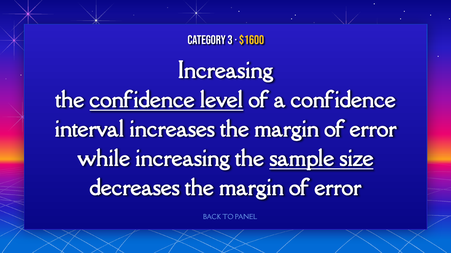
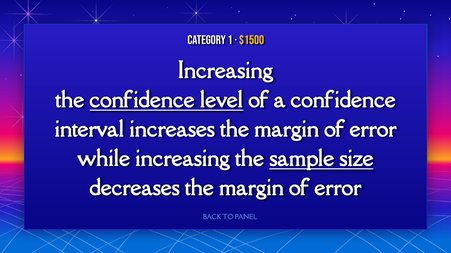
3: 3 -> 1 (230, 40)
$1600: $1600 -> $1500 (252, 40)
